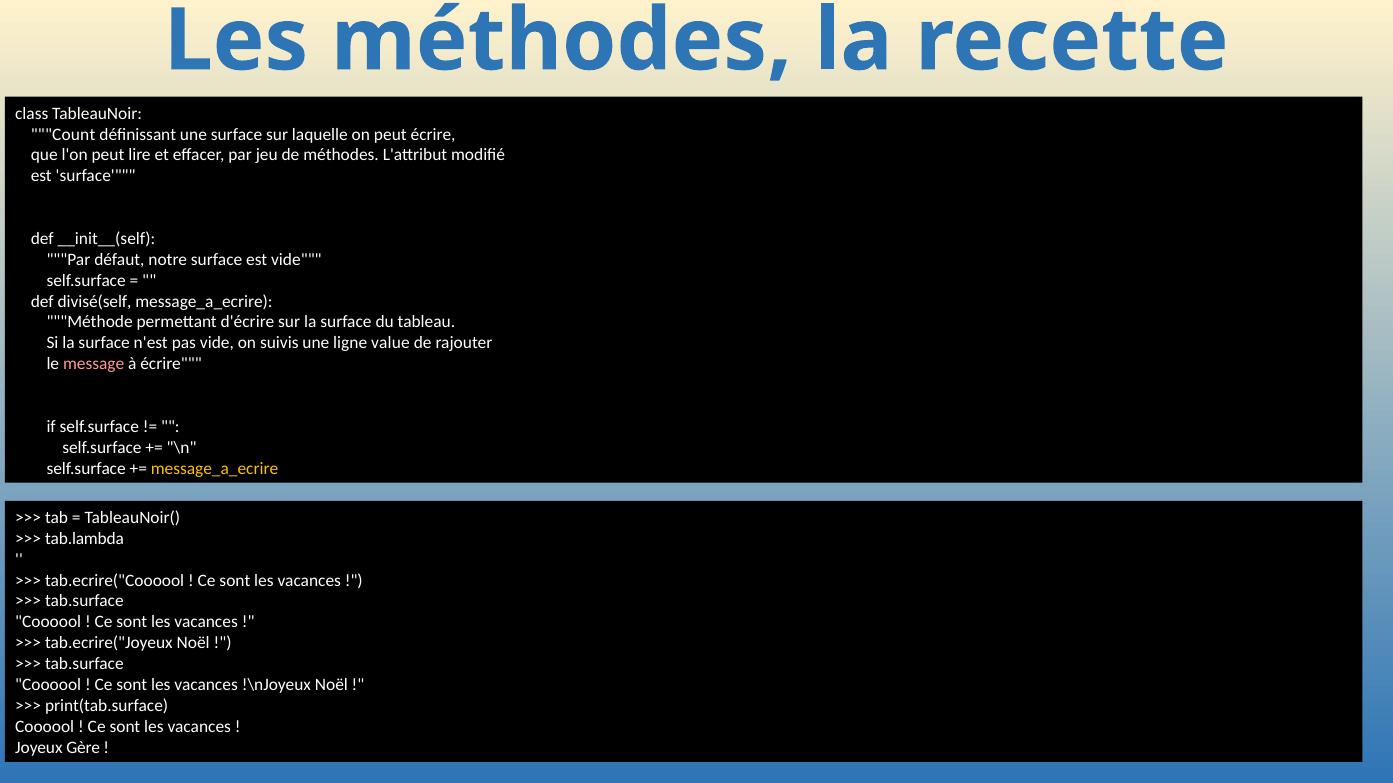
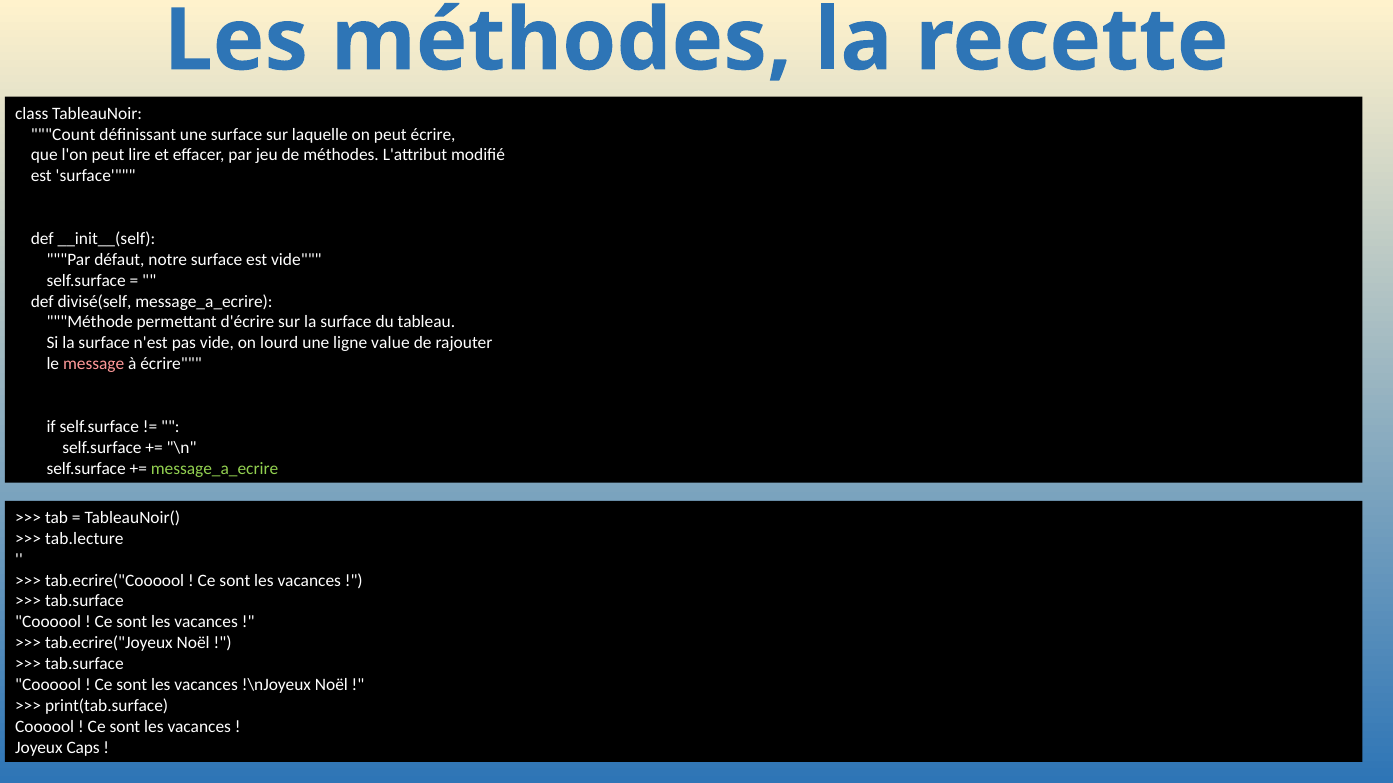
suivis: suivis -> lourd (279, 343)
message_a_ecrire colour: yellow -> light green (215, 469)
tab.lambda: tab.lambda -> tab.lecture (84, 539)
Gère: Gère -> Caps (83, 748)
